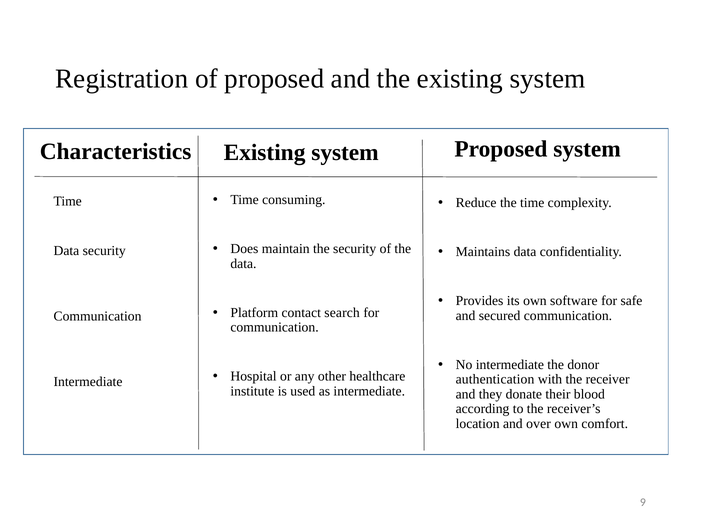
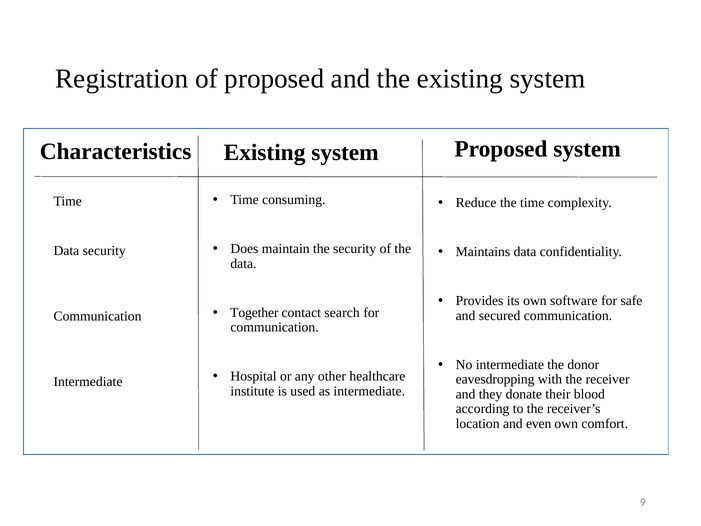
Platform: Platform -> Together (254, 312)
authentication: authentication -> eavesdropping (495, 379)
over: over -> even (539, 423)
